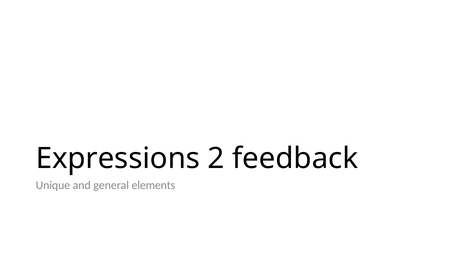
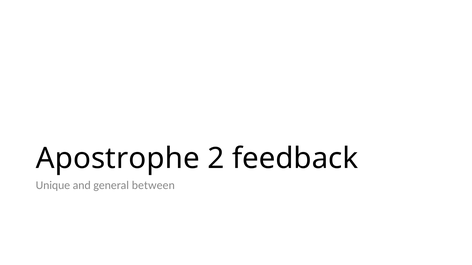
Expressions: Expressions -> Apostrophe (118, 159)
elements: elements -> between (153, 186)
